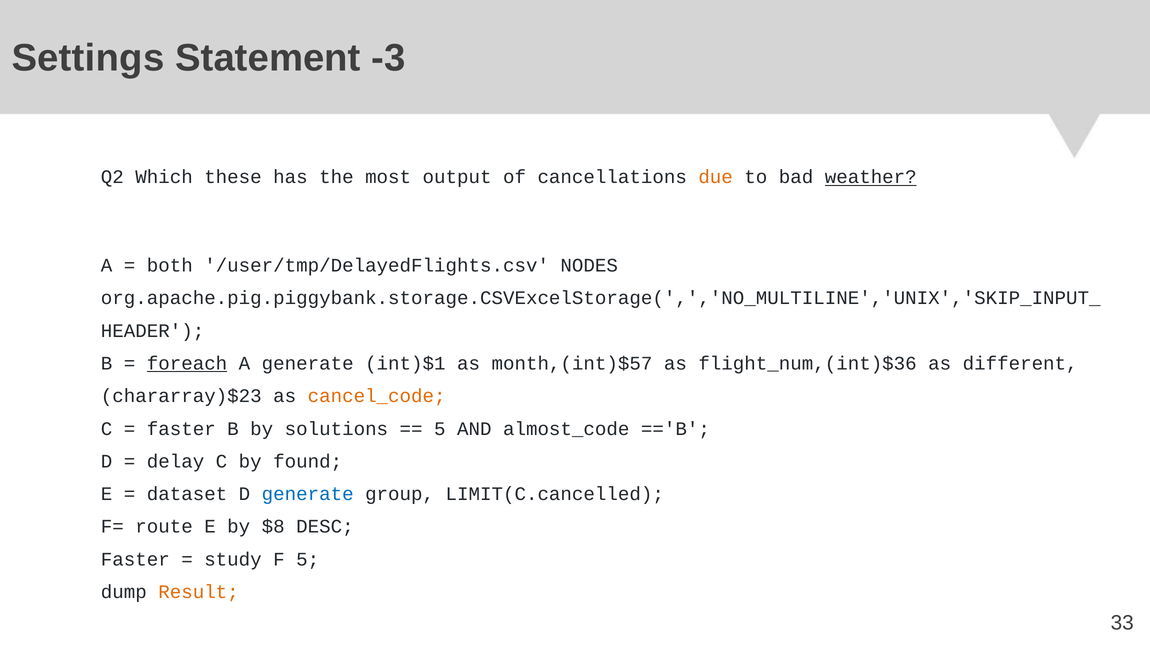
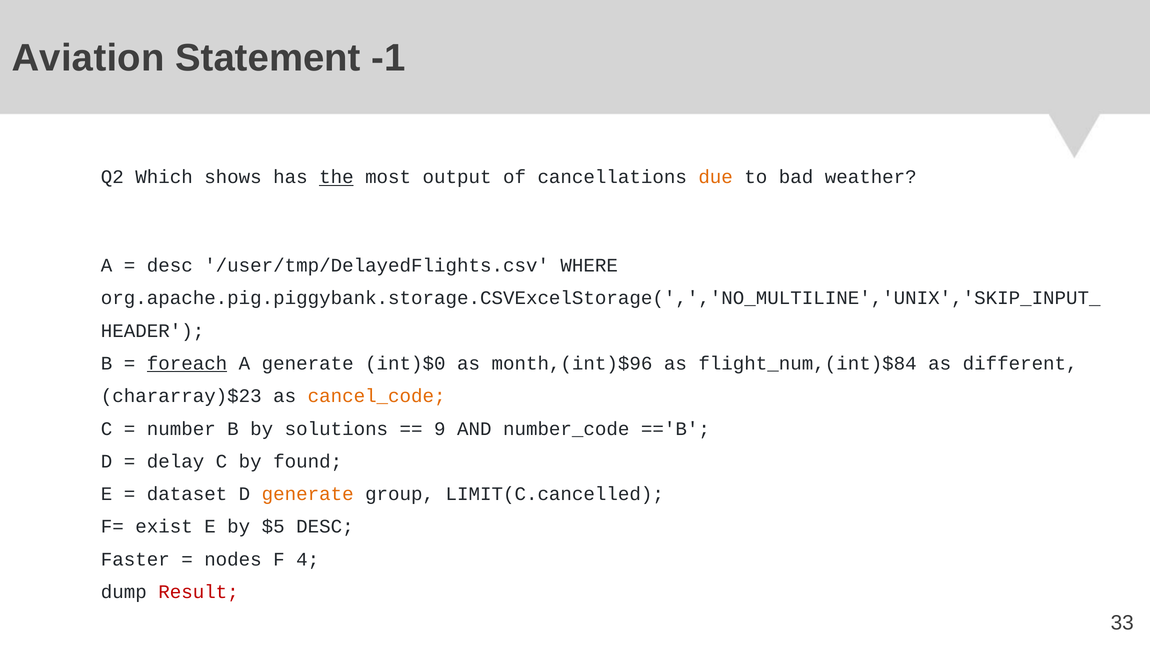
Settings: Settings -> Aviation (88, 58)
-3: -3 -> -1 (388, 58)
these: these -> shows (233, 177)
the underline: none -> present (336, 177)
weather underline: present -> none (871, 177)
both: both -> desc (170, 265)
NODES: NODES -> WHERE (589, 265)
int)$1: int)$1 -> int)$0 (405, 363)
month,(int)$57: month,(int)$57 -> month,(int)$96 (572, 363)
flight_num,(int)$36: flight_num,(int)$36 -> flight_num,(int)$84 (808, 363)
faster: faster -> number (181, 429)
5: 5 -> 9 (440, 429)
almost_code: almost_code -> number_code (566, 429)
generate colour: blue -> orange (308, 494)
route: route -> exist (164, 527)
$8: $8 -> $5 (273, 527)
study: study -> nodes (233, 559)
F 5: 5 -> 4 (308, 559)
Result colour: orange -> red (199, 592)
